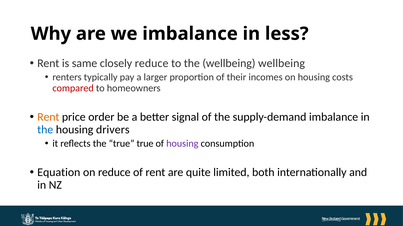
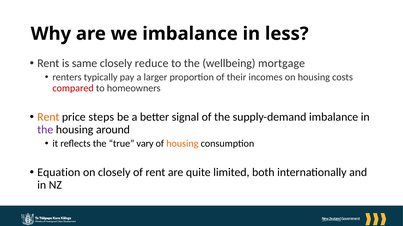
wellbeing wellbeing: wellbeing -> mortgage (282, 64)
order: order -> steps (101, 117)
the colour: blue -> purple (45, 130)
drivers: drivers -> around (113, 130)
true true: true -> vary (145, 144)
housing colour: purple -> orange (182, 144)
on reduce: reduce -> closely (114, 173)
